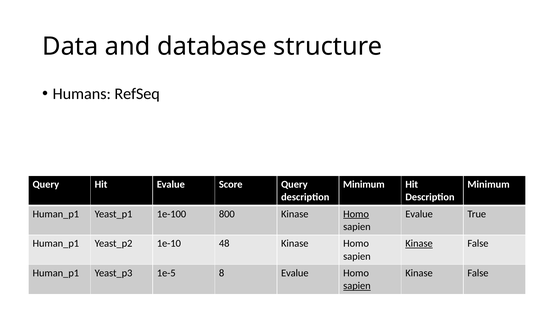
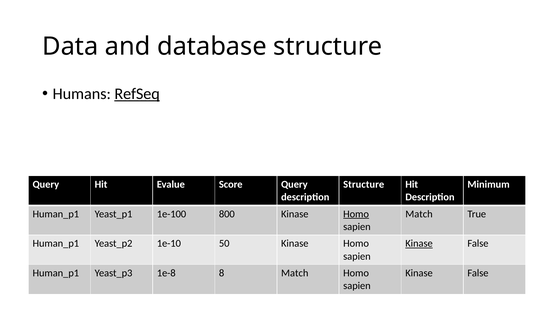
RefSeq underline: none -> present (137, 94)
Minimum: Minimum -> Structure (364, 184)
Evalue: Evalue -> Match (419, 214)
48: 48 -> 50 (224, 243)
1e-5: 1e-5 -> 1e-8 (166, 273)
8 Evalue: Evalue -> Match (295, 273)
sapien underline: present -> none (357, 285)
